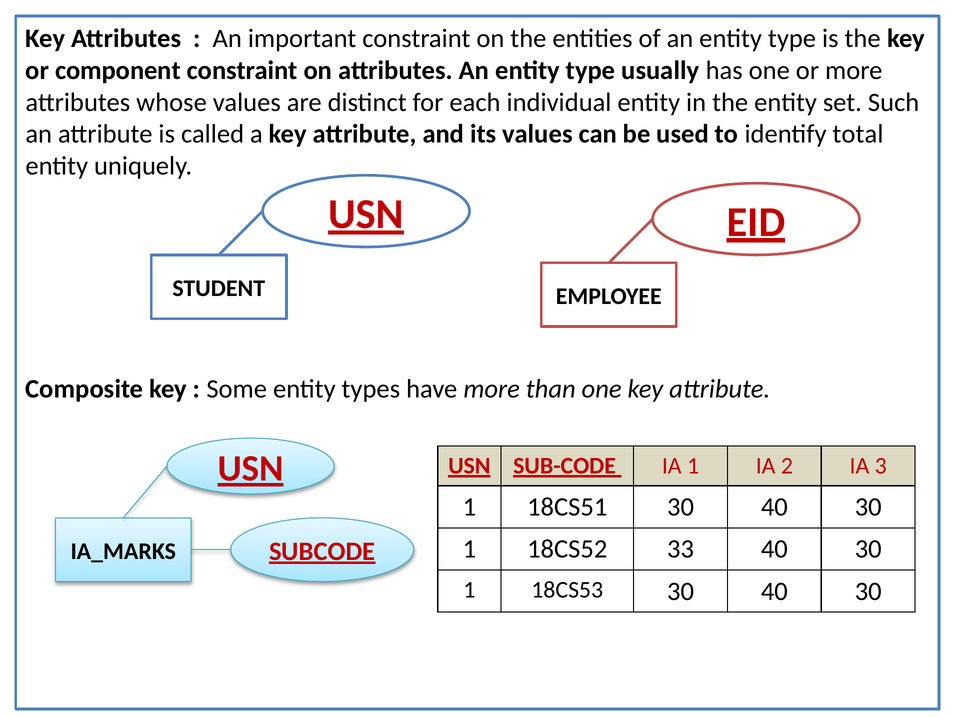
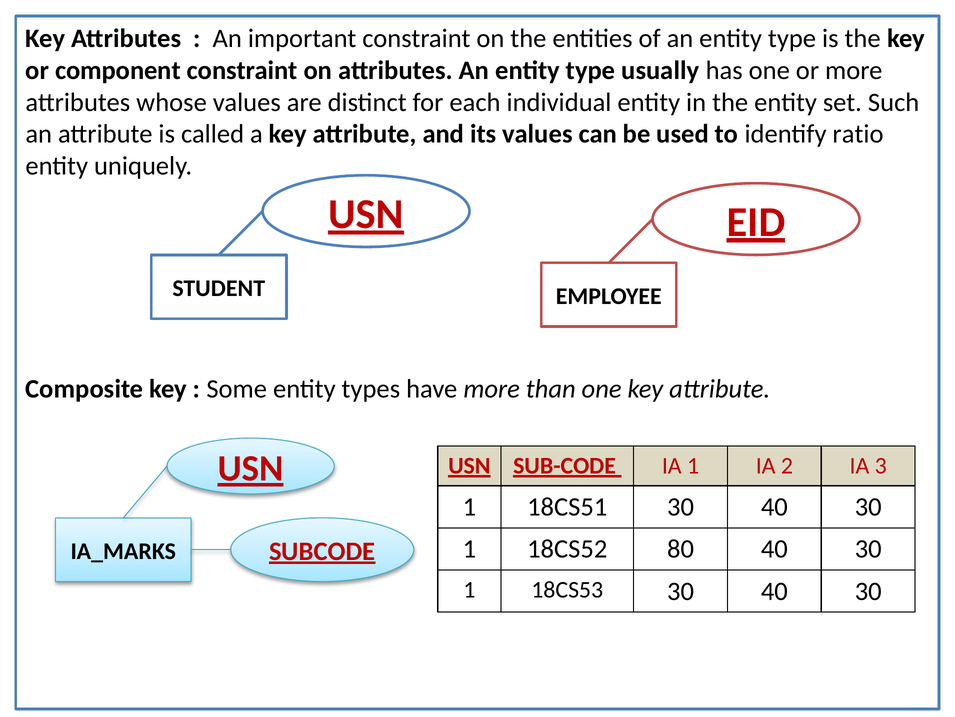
total: total -> ratio (858, 134)
33: 33 -> 80 (681, 549)
